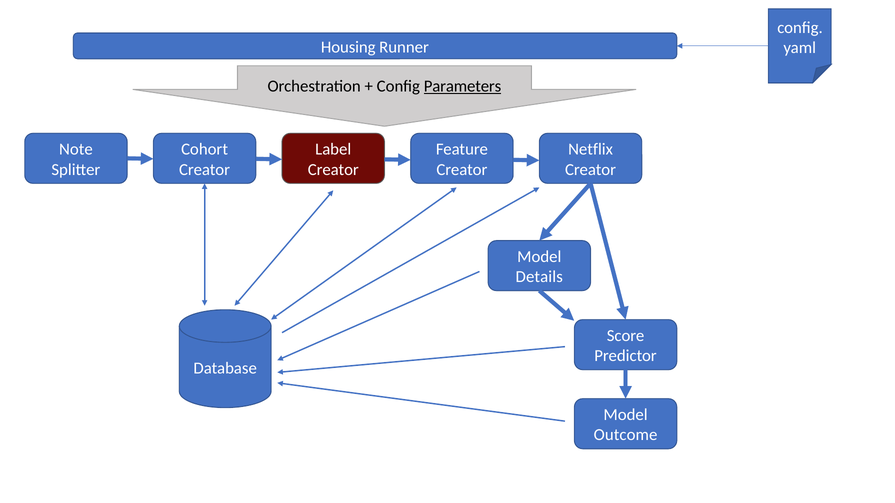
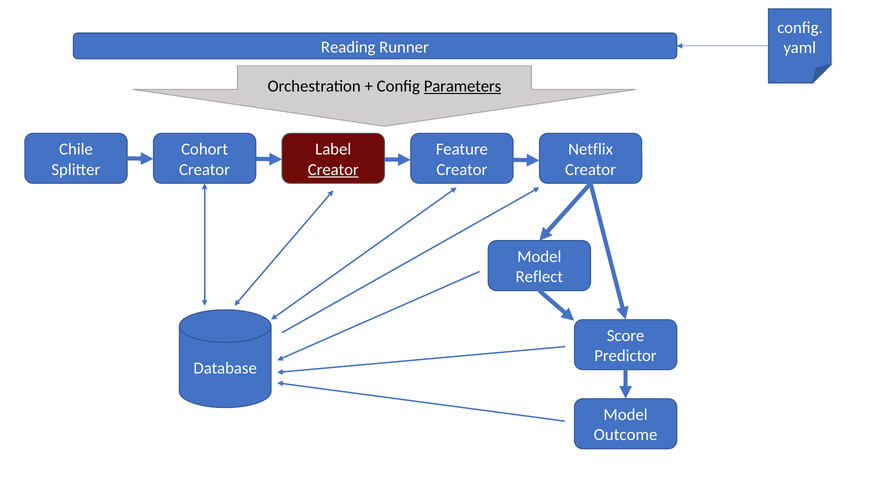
Housing: Housing -> Reading (348, 47)
Note: Note -> Chile (76, 150)
Creator underline: none -> present (333, 170)
Details: Details -> Reflect (539, 277)
